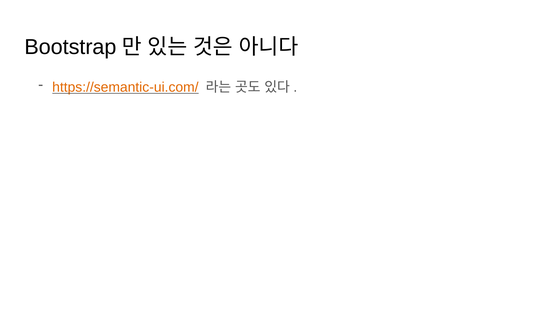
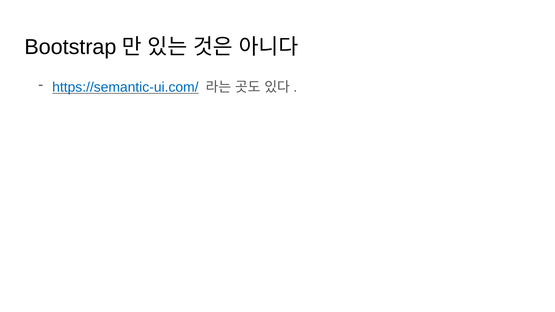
https://semantic-ui.com/ colour: orange -> blue (125, 87)
